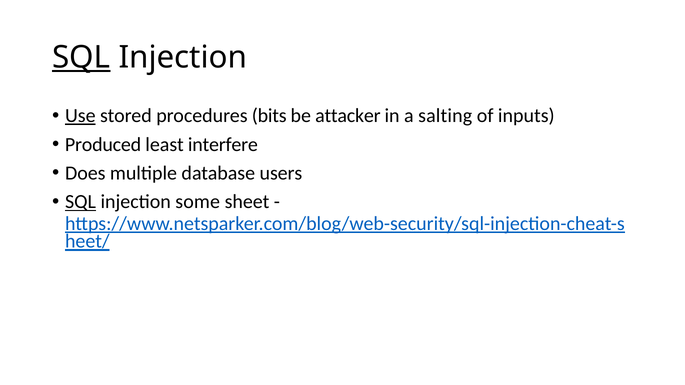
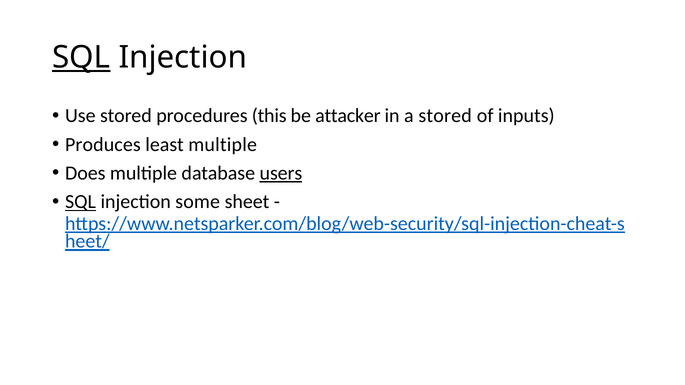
Use underline: present -> none (80, 116)
bits: bits -> this (269, 116)
a salting: salting -> stored (445, 116)
Produced: Produced -> Produces (103, 145)
least interfere: interfere -> multiple (223, 145)
users underline: none -> present (281, 173)
